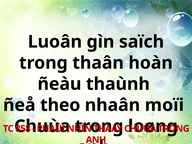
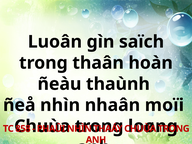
ñeå theo: theo -> nhìn (60, 105)
